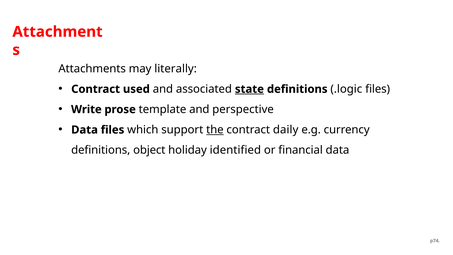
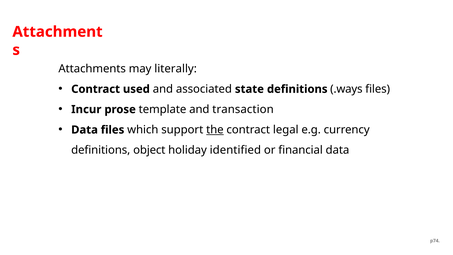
state underline: present -> none (249, 89)
.logic: .logic -> .ways (346, 89)
Write: Write -> Incur (86, 109)
perspective: perspective -> transaction (243, 109)
daily: daily -> legal (286, 130)
